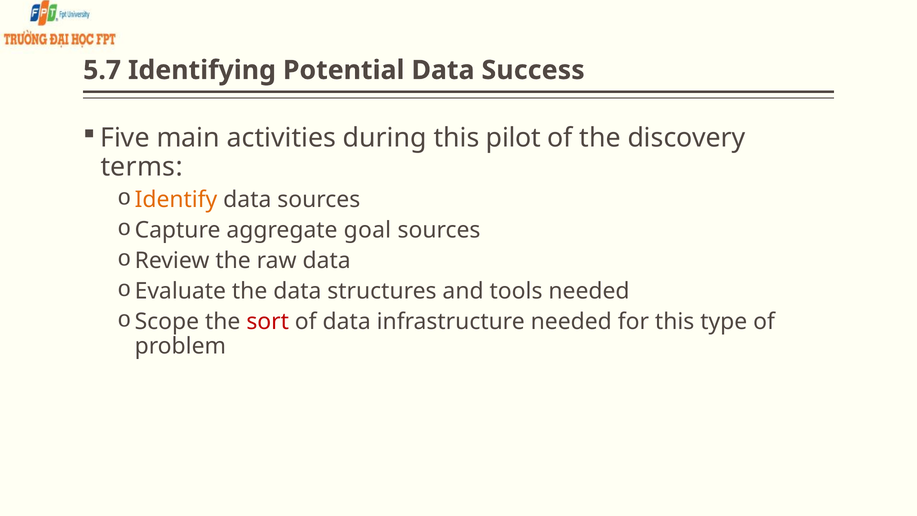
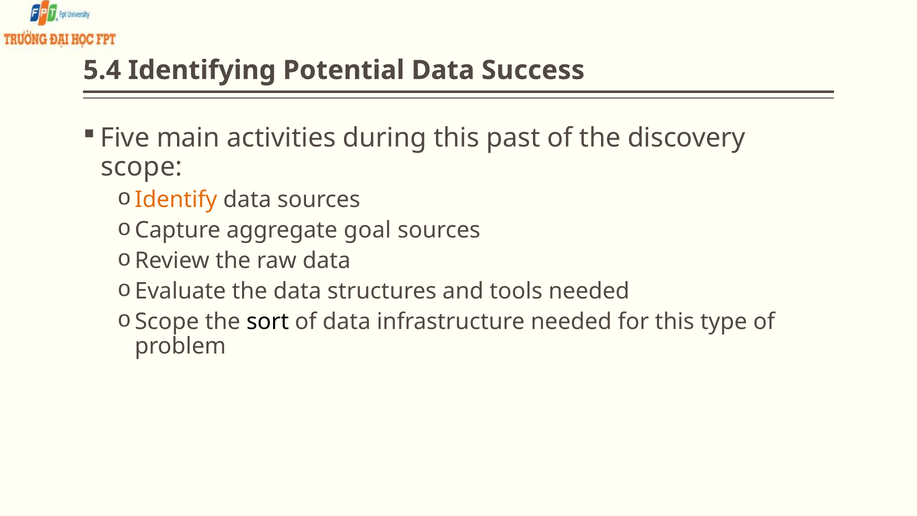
5.7: 5.7 -> 5.4 (102, 70)
pilot: pilot -> past (513, 138)
terms: terms -> scope (142, 167)
sort colour: red -> black (268, 322)
